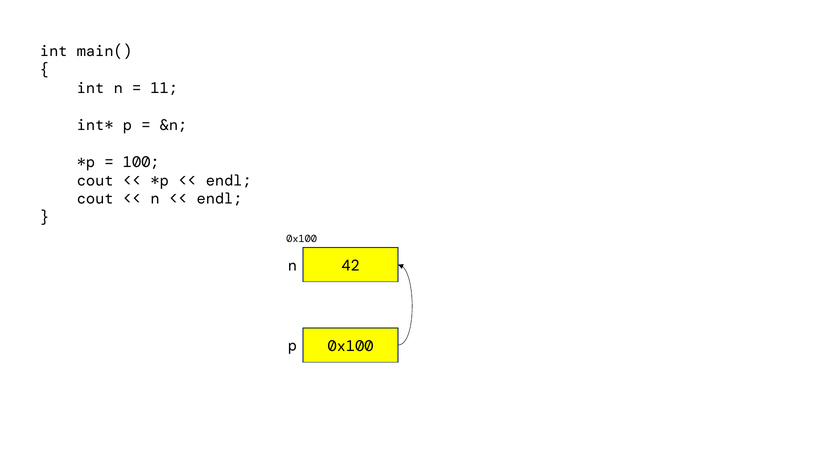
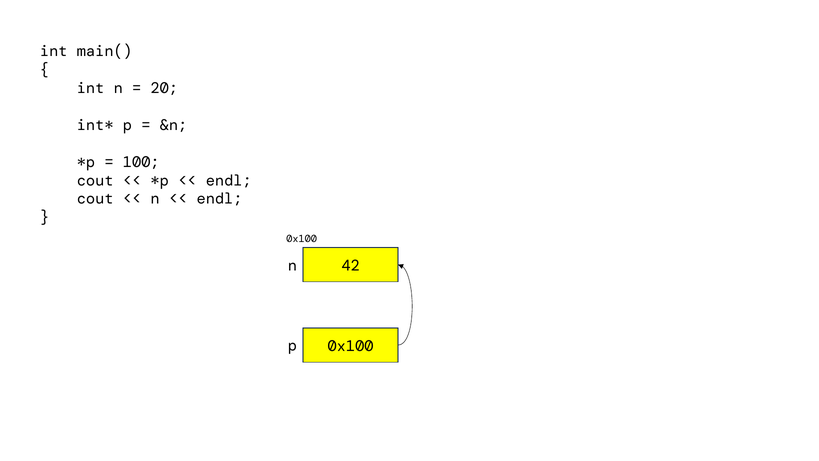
11: 11 -> 20 (164, 88)
